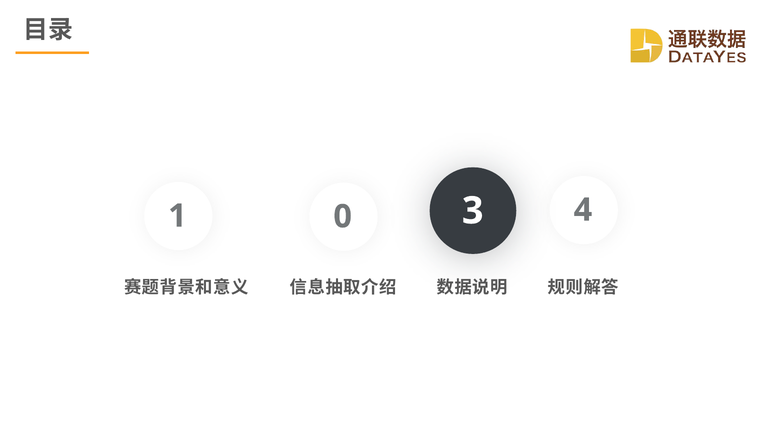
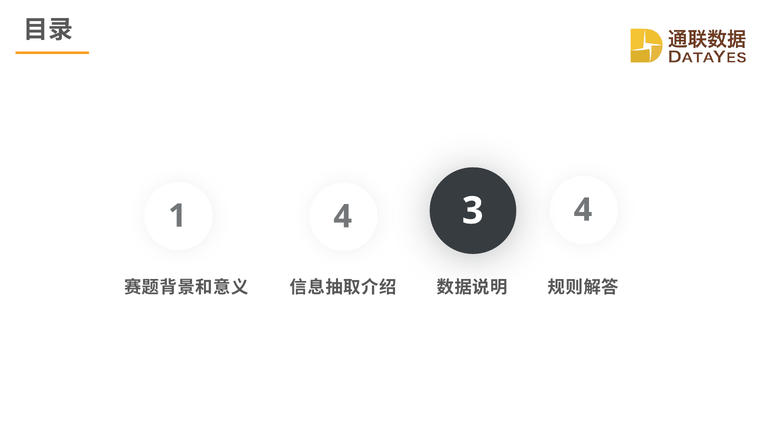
1 0: 0 -> 4 (343, 216)
